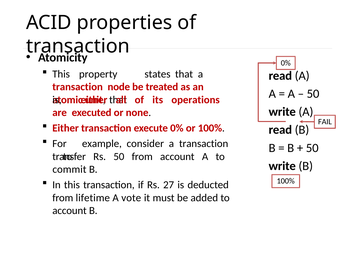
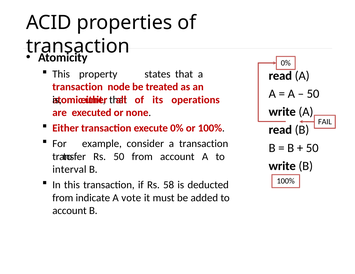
commit: commit -> interval (69, 170)
27: 27 -> 58 (169, 185)
lifetime: lifetime -> indicate (93, 198)
